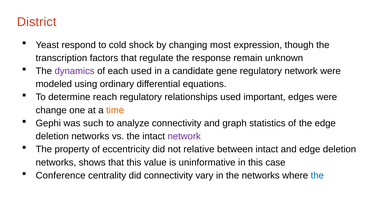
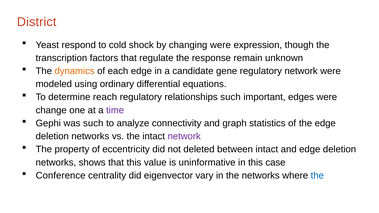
changing most: most -> were (220, 45)
dynamics colour: purple -> orange (75, 71)
each used: used -> edge (141, 71)
relationships used: used -> such (231, 97)
time colour: orange -> purple (115, 110)
relative: relative -> deleted (199, 149)
did connectivity: connectivity -> eigenvector (168, 176)
